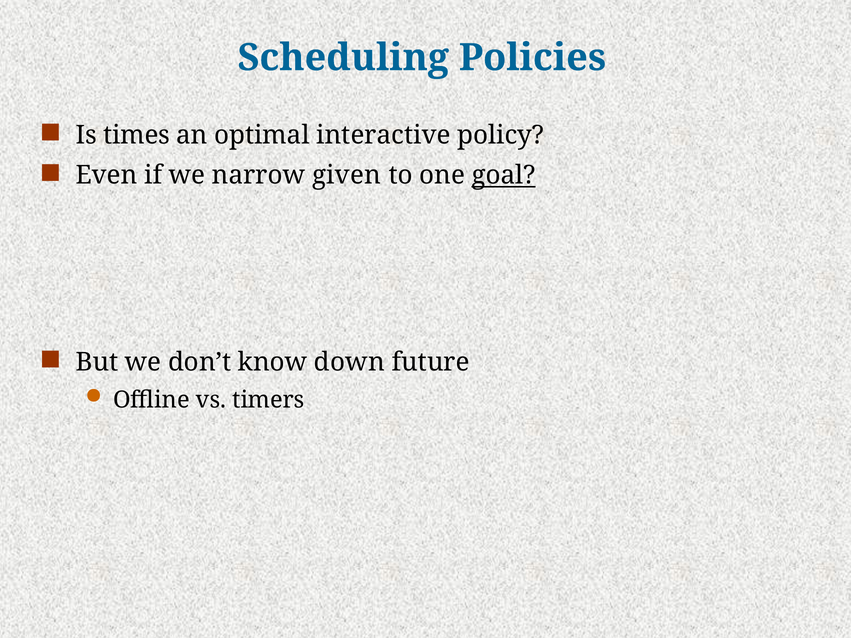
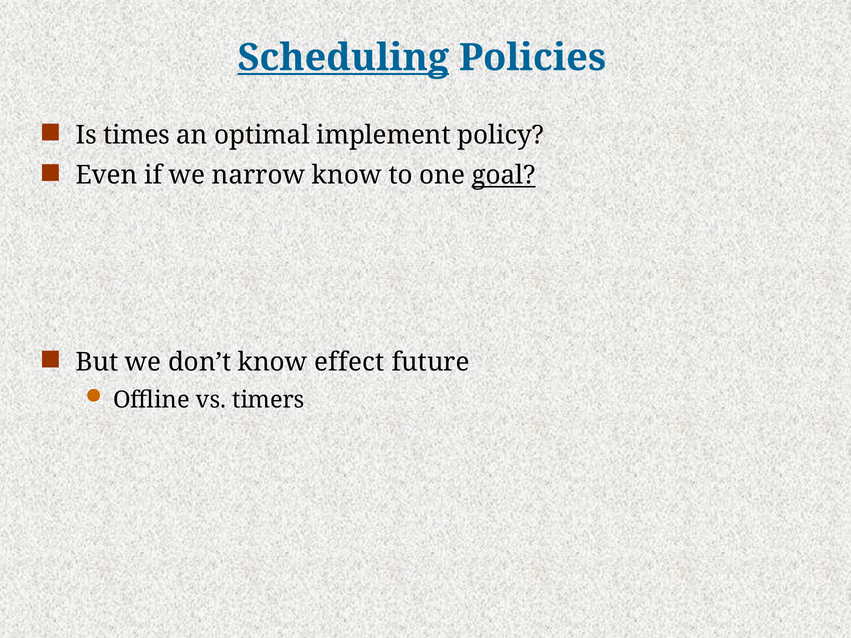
Scheduling underline: none -> present (343, 58)
interactive: interactive -> implement (384, 135)
narrow given: given -> know (347, 175)
down: down -> effect (349, 362)
